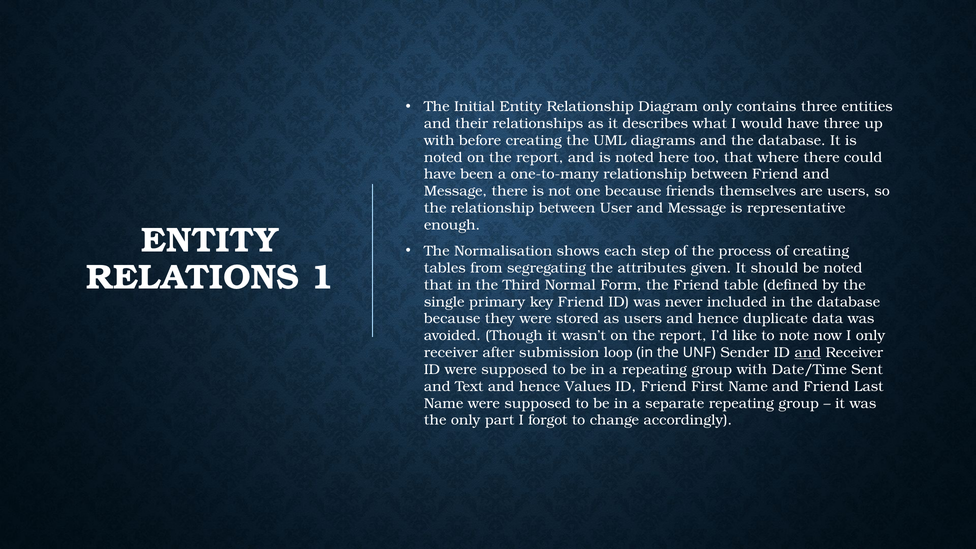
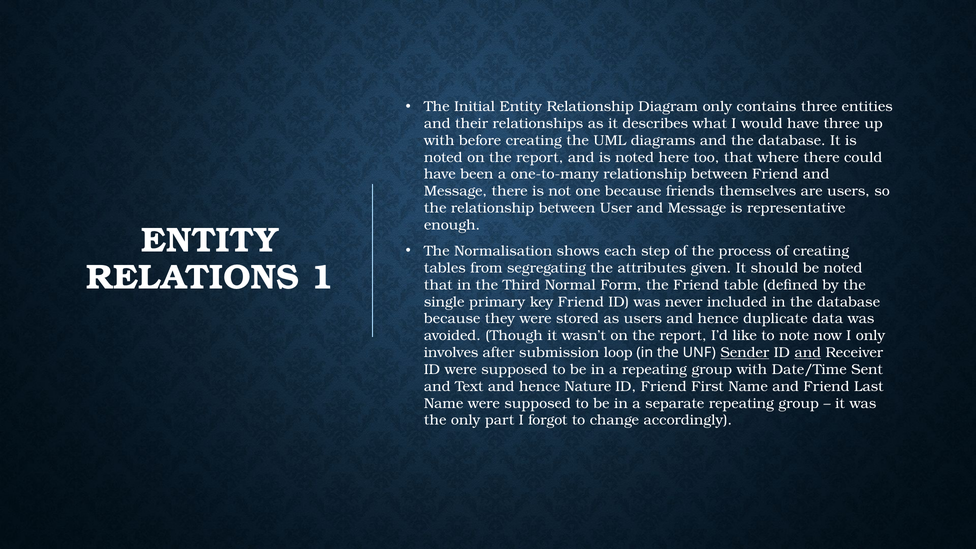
receiver: receiver -> involves (451, 353)
Sender underline: none -> present (745, 353)
Values: Values -> Nature (588, 386)
